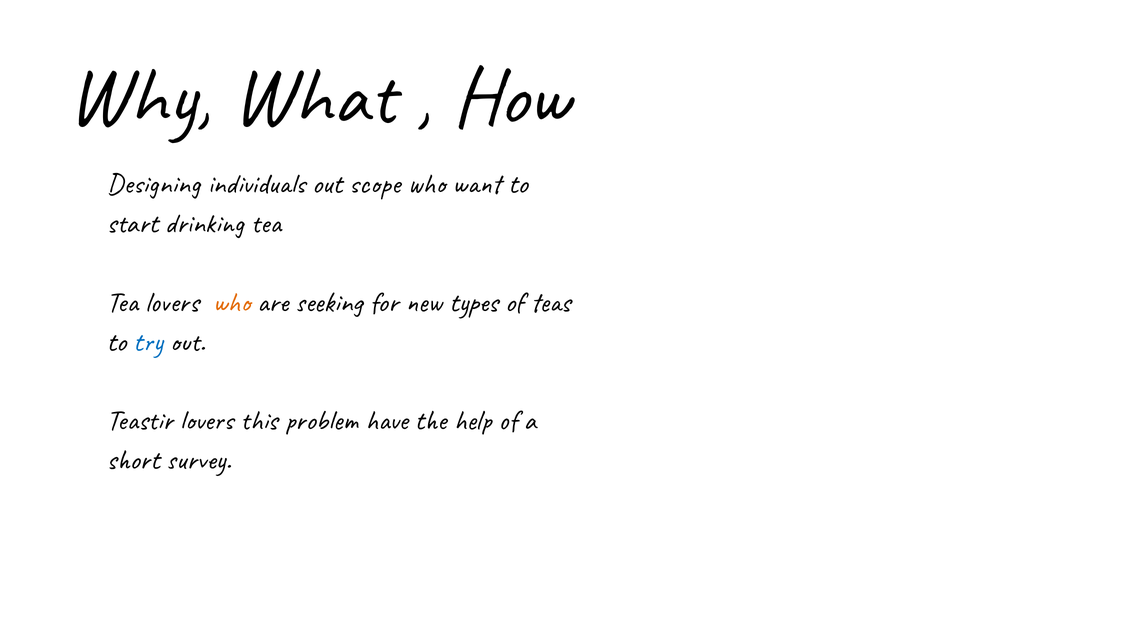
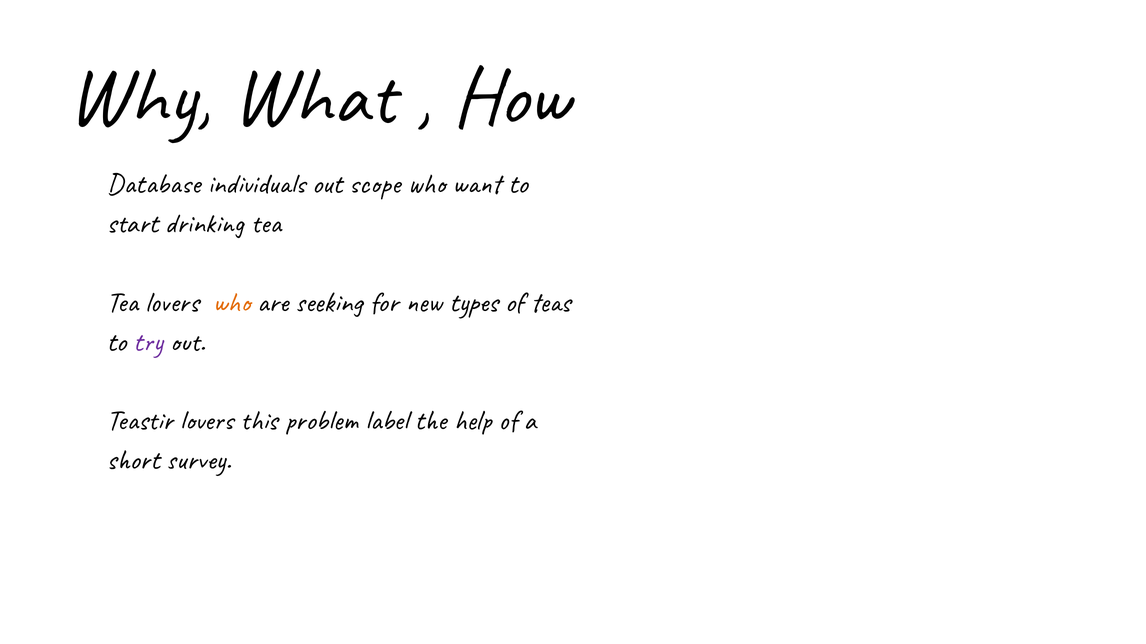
Designing: Designing -> Database (154, 184)
try colour: blue -> purple (148, 342)
have: have -> label (387, 421)
